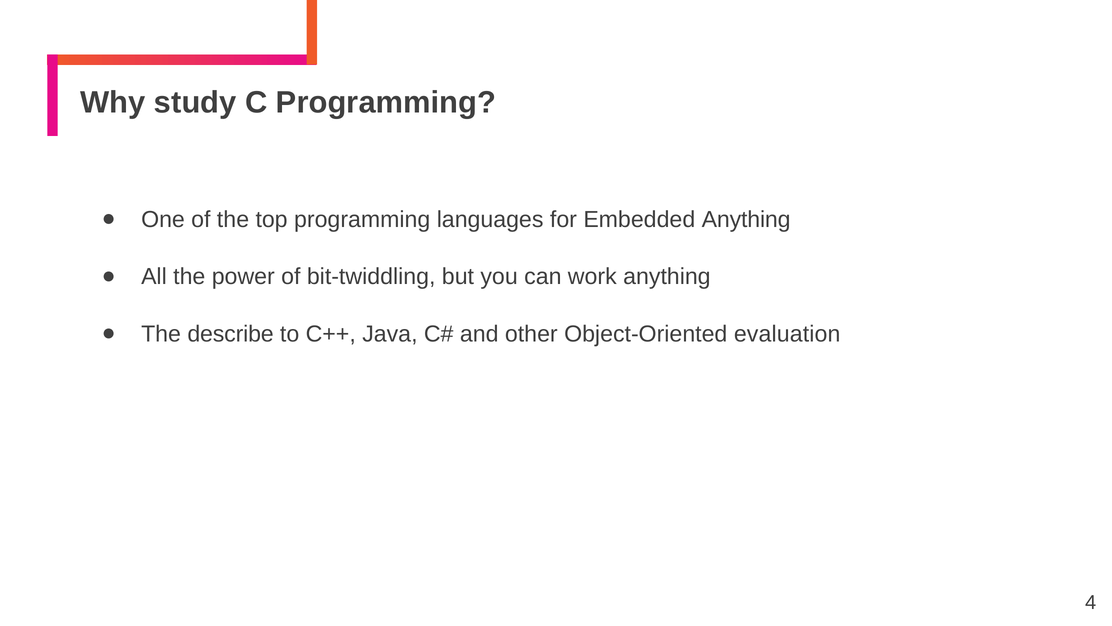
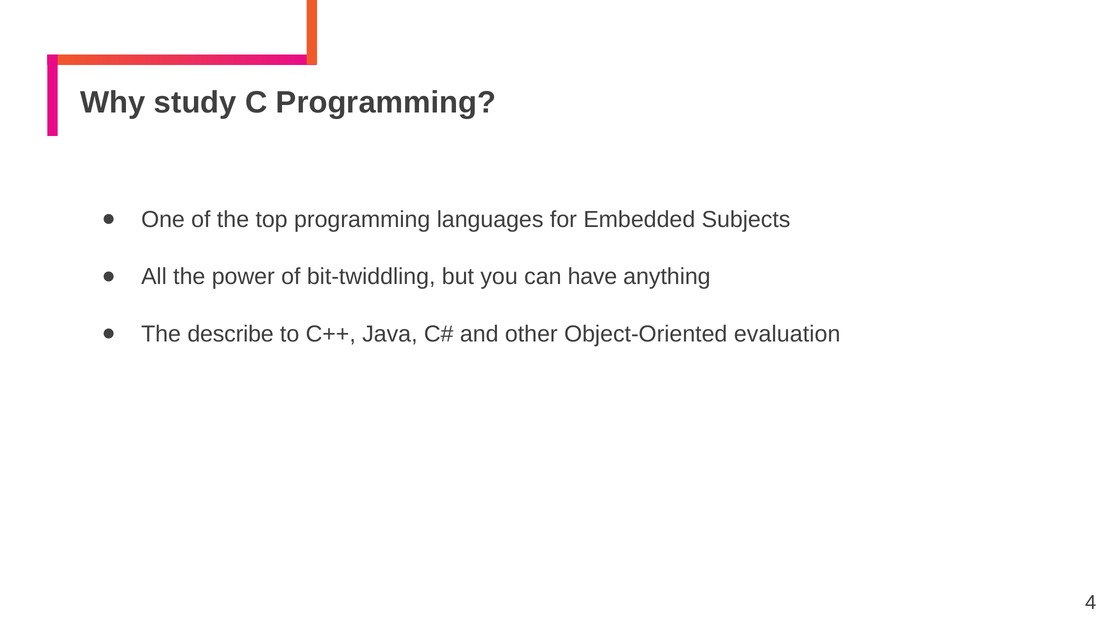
Embedded Anything: Anything -> Subjects (746, 219)
work: work -> have (592, 277)
